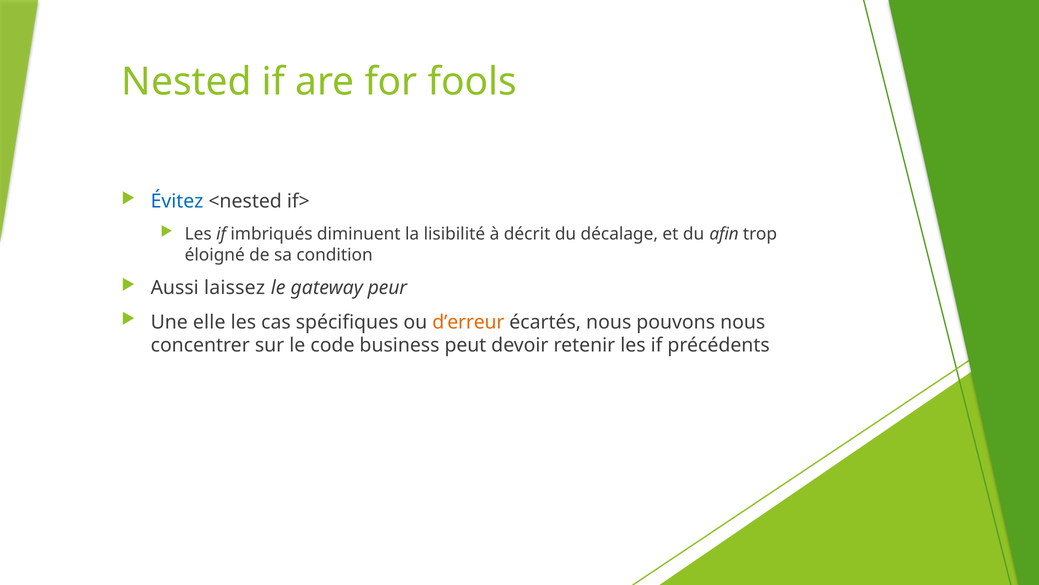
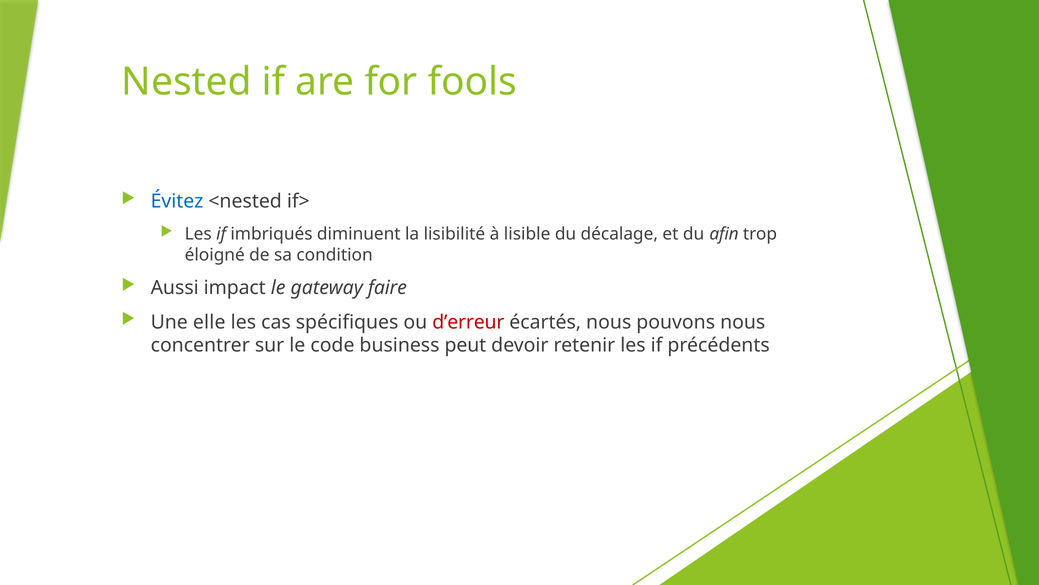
décrit: décrit -> lisible (527, 234)
laissez: laissez -> impact (235, 288)
peur: peur -> faire (387, 288)
d’erreur colour: orange -> red (468, 322)
